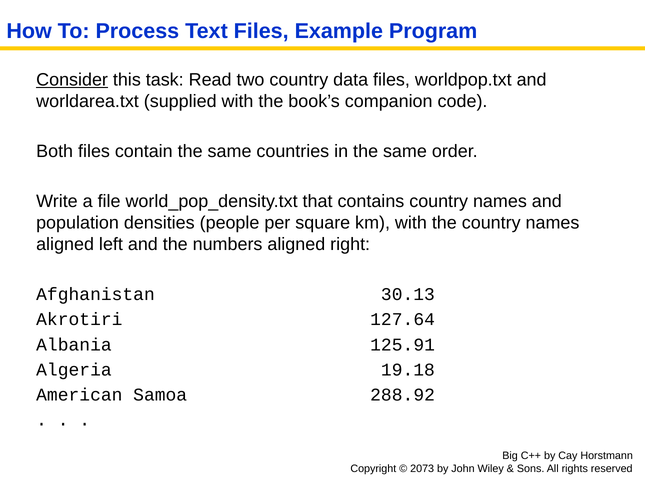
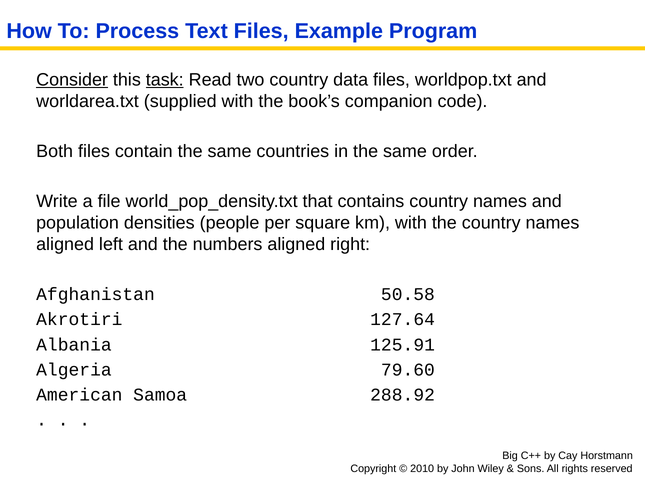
task underline: none -> present (165, 80)
30.13: 30.13 -> 50.58 (408, 295)
19.18: 19.18 -> 79.60 (408, 370)
2073: 2073 -> 2010 (422, 469)
